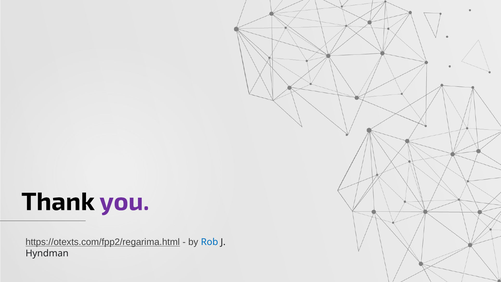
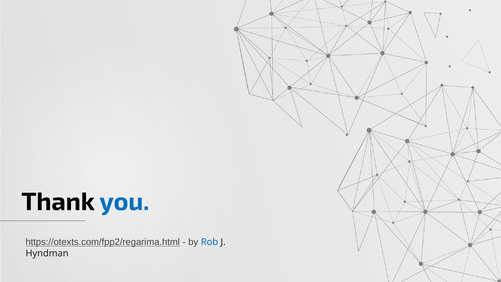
you colour: purple -> blue (124, 202)
